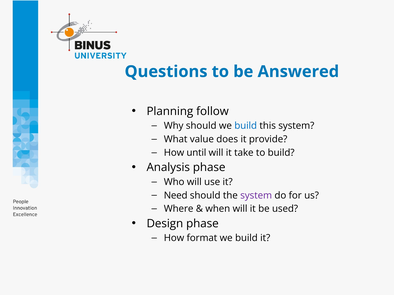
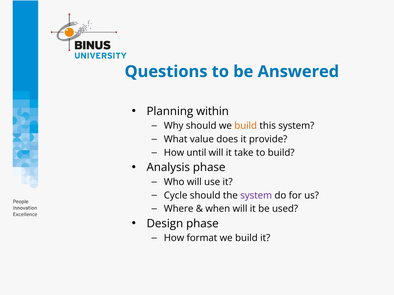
follow: follow -> within (213, 111)
build colour: blue -> orange (246, 126)
Need: Need -> Cycle (176, 196)
